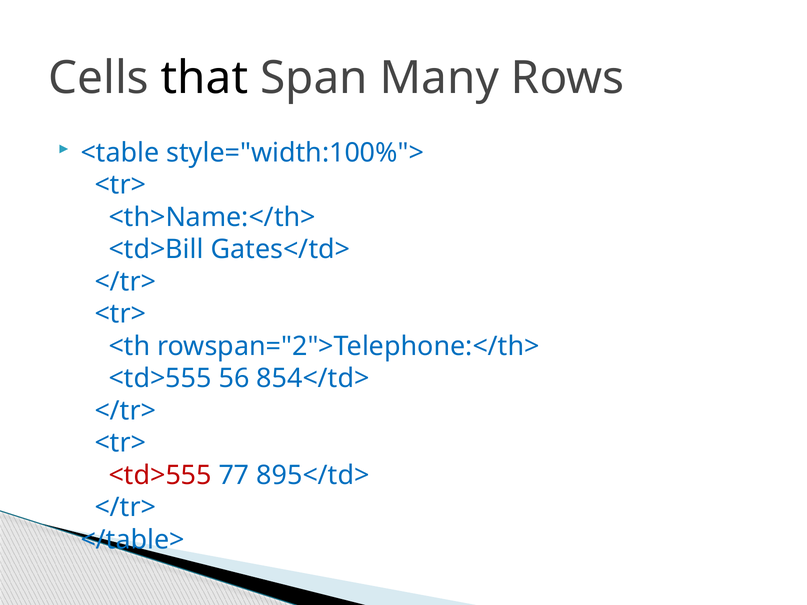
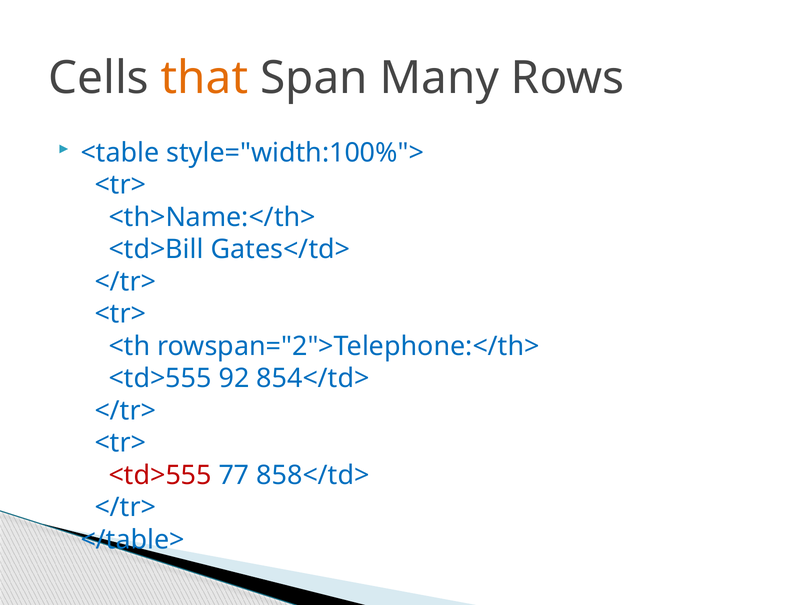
that colour: black -> orange (205, 78)
56: 56 -> 92 (234, 379)
895</td>: 895</td> -> 858</td> (313, 476)
